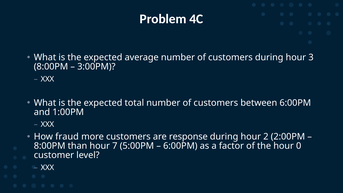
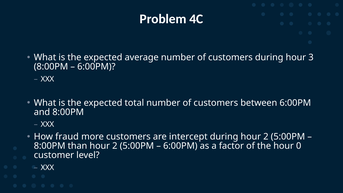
3:00PM: 3:00PM -> 6:00PM (96, 67)
and 1:00PM: 1:00PM -> 8:00PM (68, 112)
response: response -> intercept (188, 137)
during hour 2 2:00PM: 2:00PM -> 5:00PM (288, 137)
than hour 7: 7 -> 2 (115, 146)
